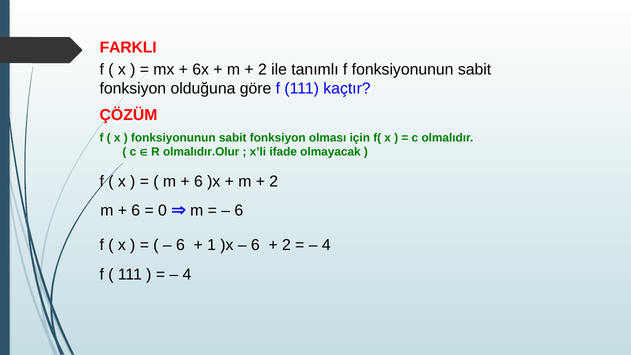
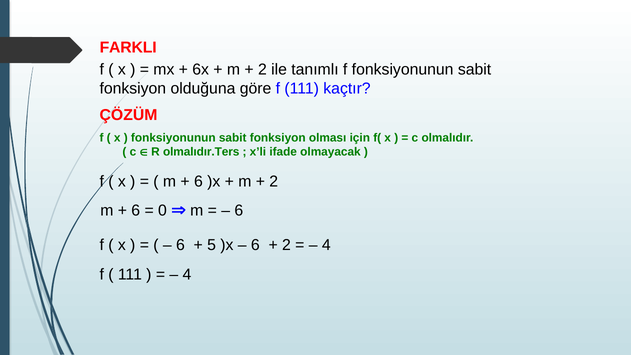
olmalıdır.Olur: olmalıdır.Olur -> olmalıdır.Ters (201, 152)
1: 1 -> 5 (212, 245)
